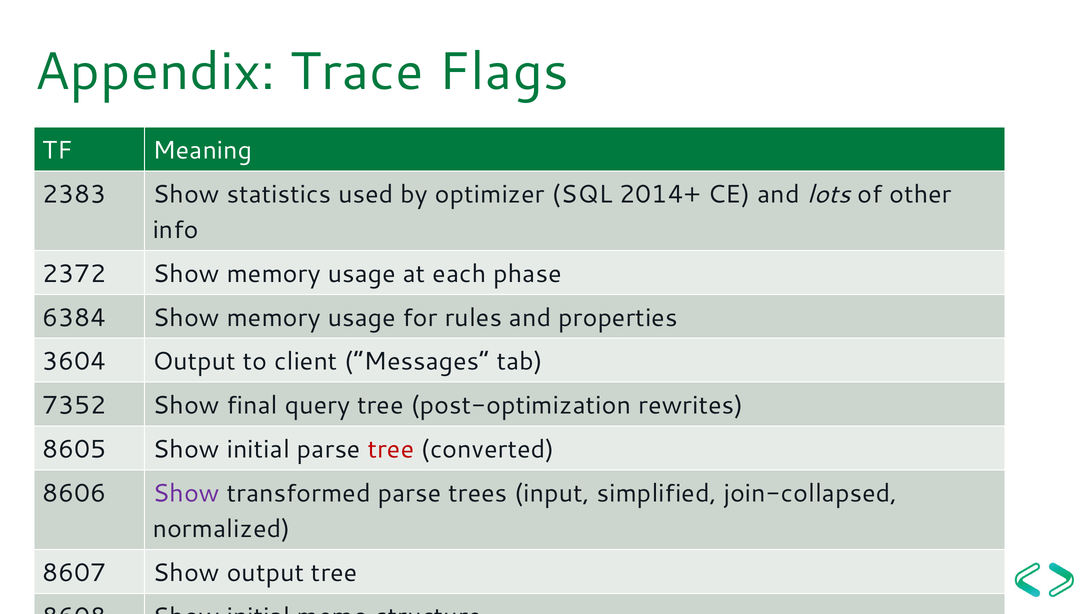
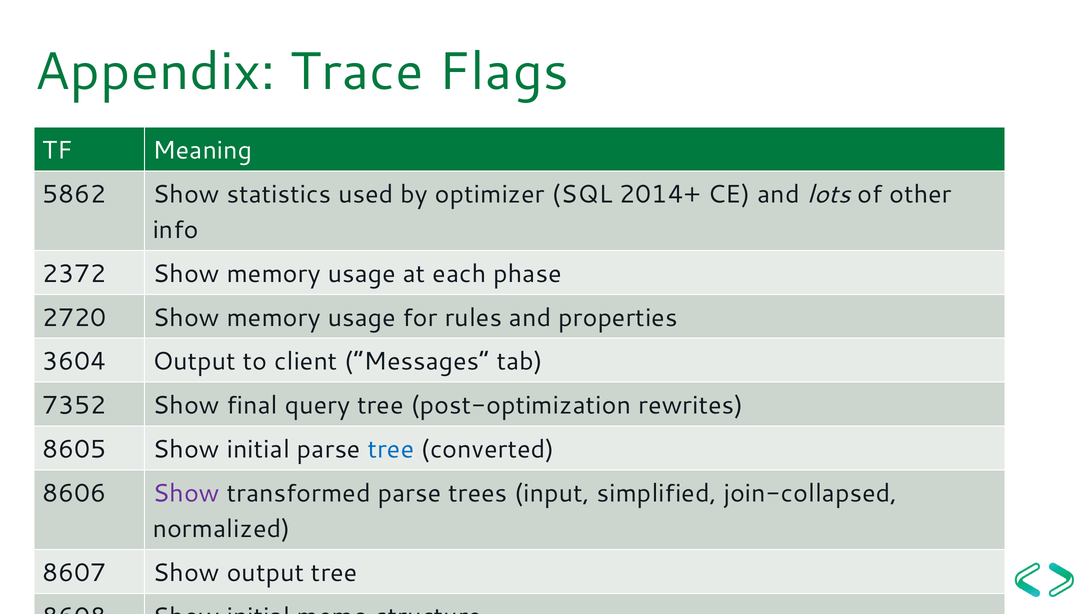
2383: 2383 -> 5862 (74, 194)
6384: 6384 -> 2720 (74, 317)
tree colour: red -> blue (391, 449)
